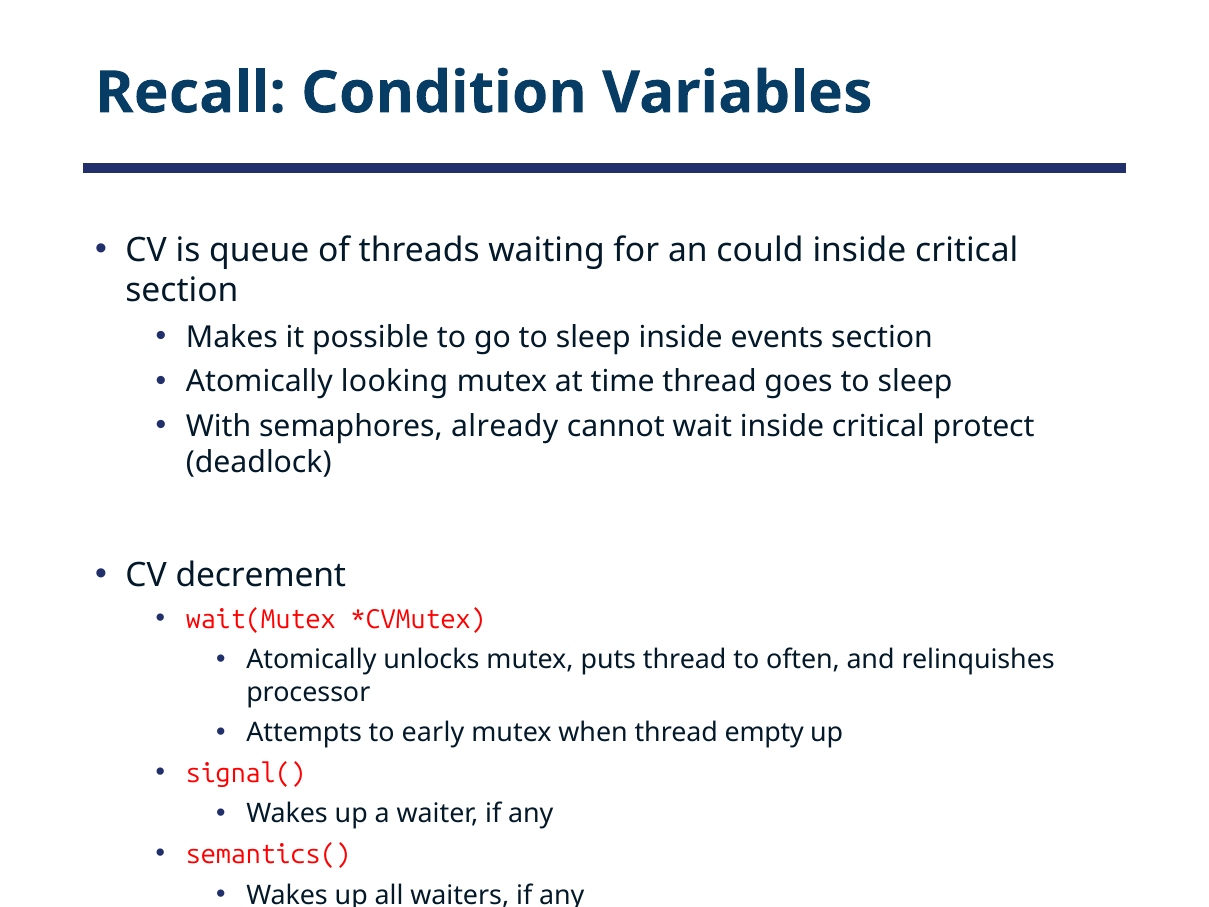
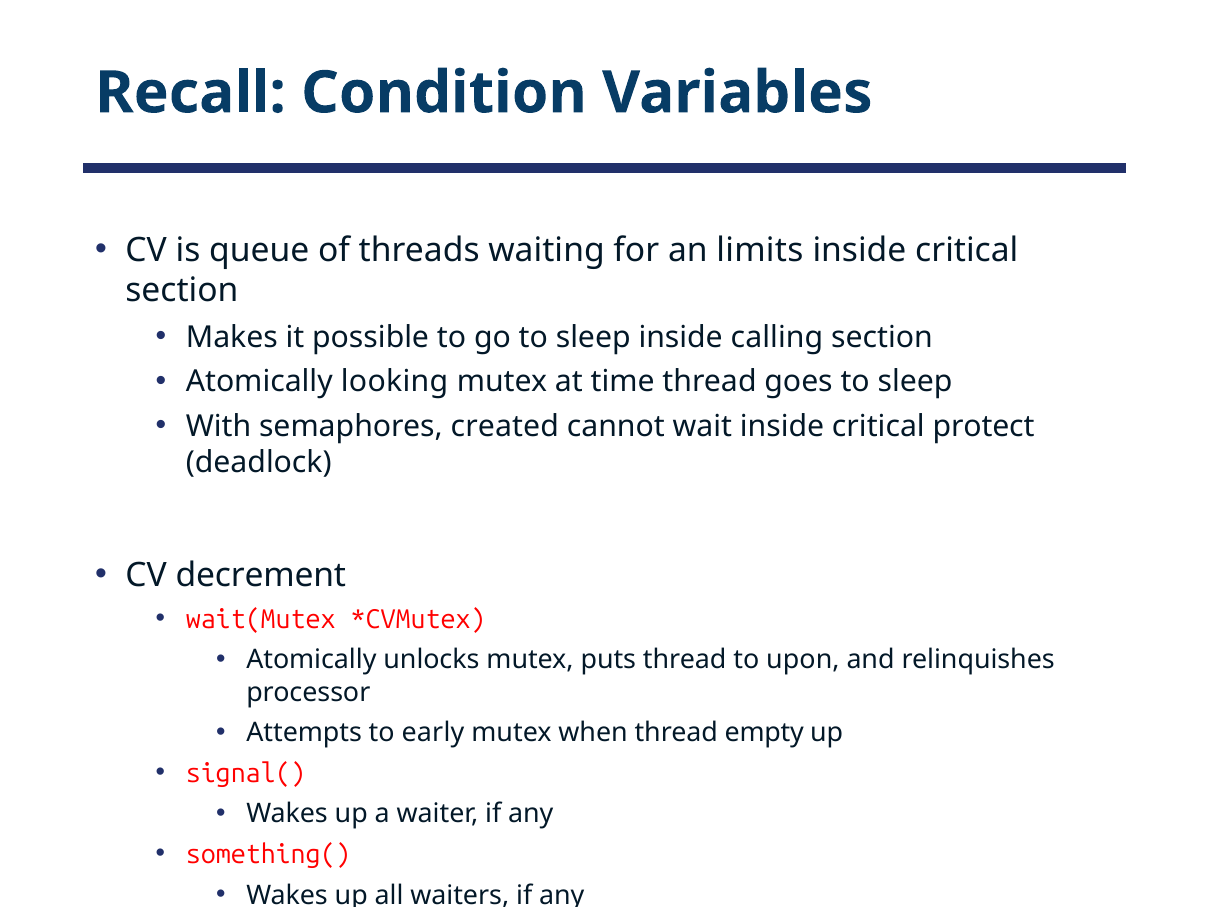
could: could -> limits (760, 250)
events: events -> calling (777, 337)
already: already -> created (505, 426)
often: often -> upon (803, 660)
semantics(: semantics( -> something( (268, 854)
